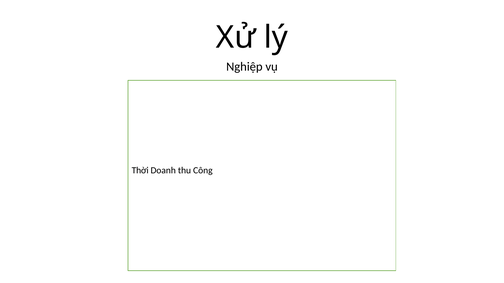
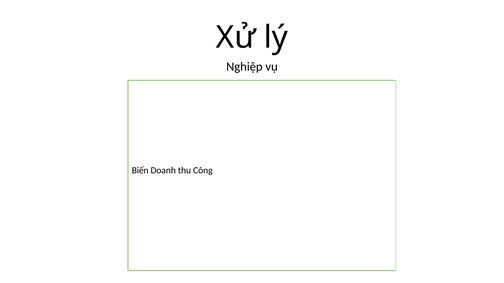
Thời: Thời -> Biến (140, 171)
